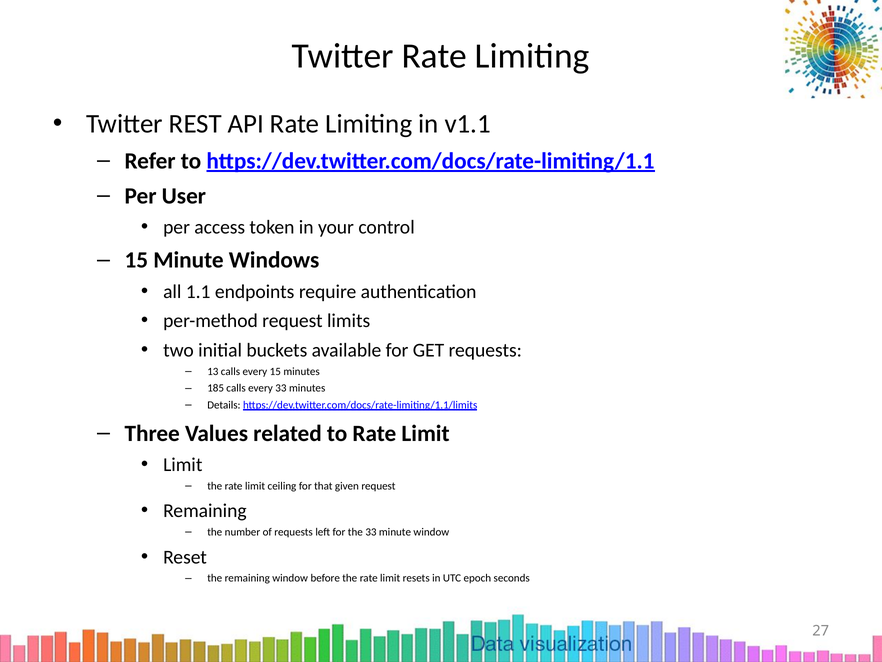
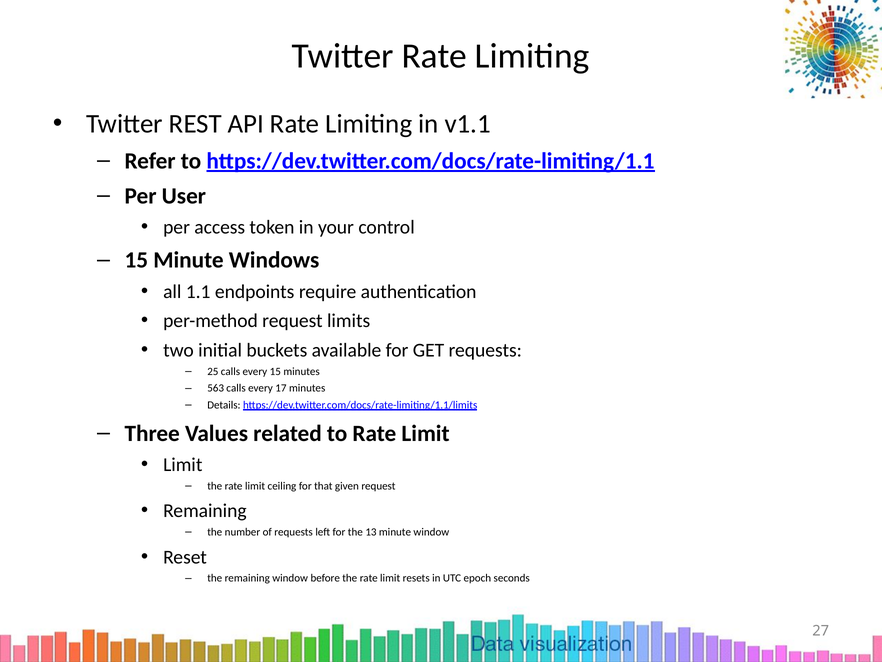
13: 13 -> 25 (213, 371)
185: 185 -> 563 (216, 388)
every 33: 33 -> 17 (281, 388)
the 33: 33 -> 13 (371, 532)
